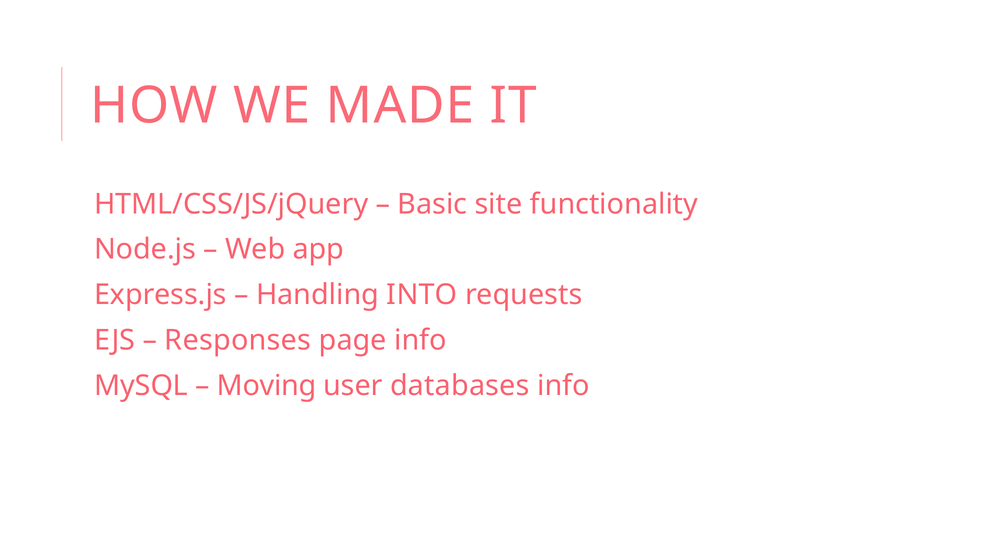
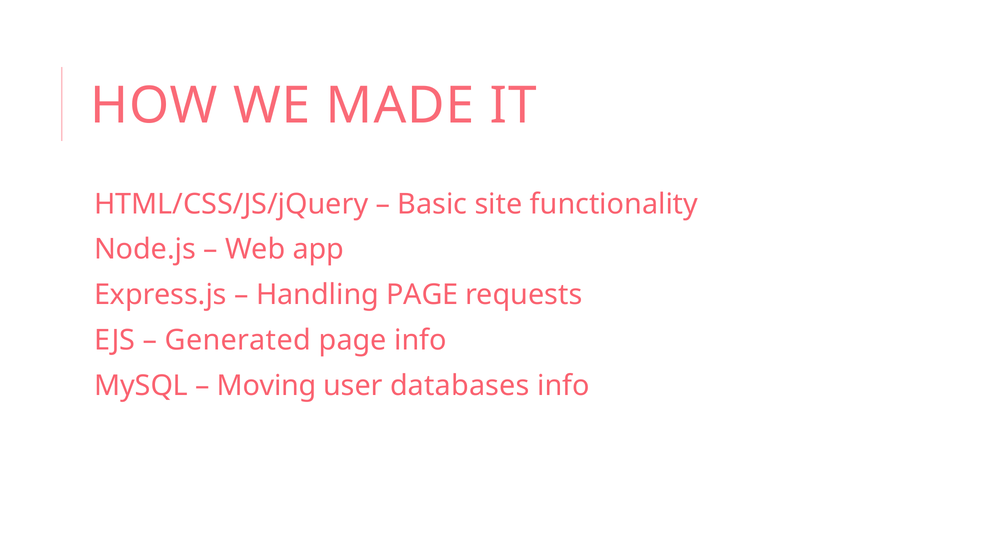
Handling INTO: INTO -> PAGE (422, 295)
Responses: Responses -> Generated (238, 340)
